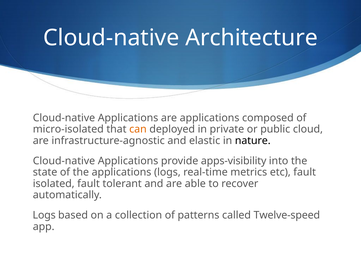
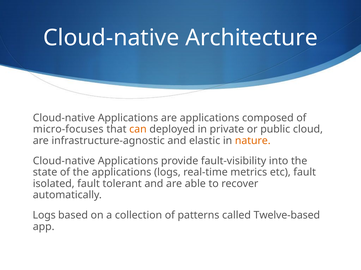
micro-isolated: micro-isolated -> micro-focuses (68, 130)
nature colour: black -> orange (253, 141)
apps-visibility: apps-visibility -> fault-visibility (234, 161)
Twelve-speed: Twelve-speed -> Twelve-based (287, 216)
